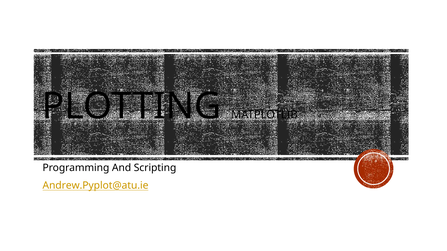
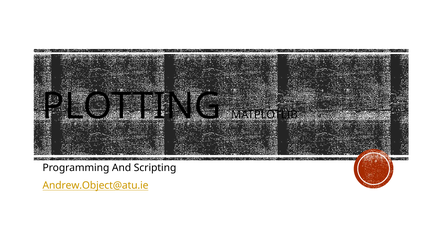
Andrew.Pyplot@atu.ie: Andrew.Pyplot@atu.ie -> Andrew.Object@atu.ie (96, 186)
